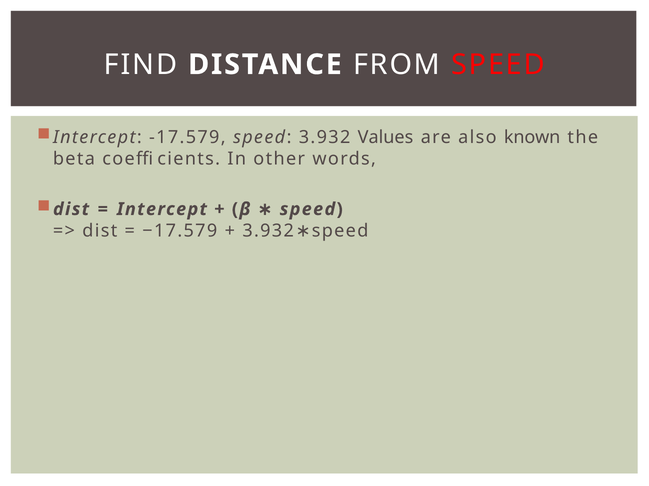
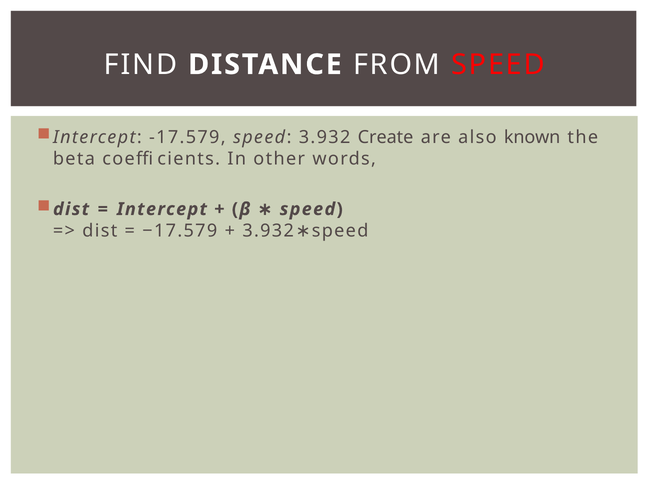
Values: Values -> Create (386, 137)
